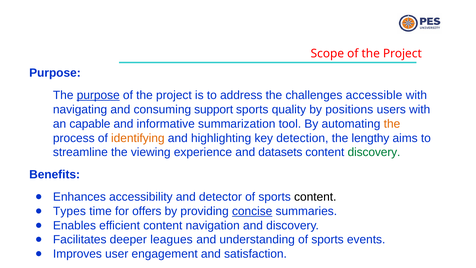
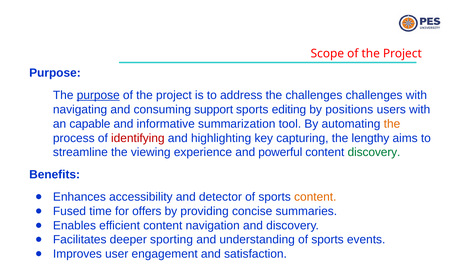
challenges accessible: accessible -> challenges (374, 95)
quality: quality -> editing (289, 109)
identifying colour: orange -> red (138, 138)
detection: detection -> capturing (302, 138)
datasets: datasets -> powerful (280, 152)
content colour: black -> orange (315, 197)
Types: Types -> Fused (70, 211)
concise underline: present -> none (252, 211)
leagues: leagues -> sporting (172, 239)
